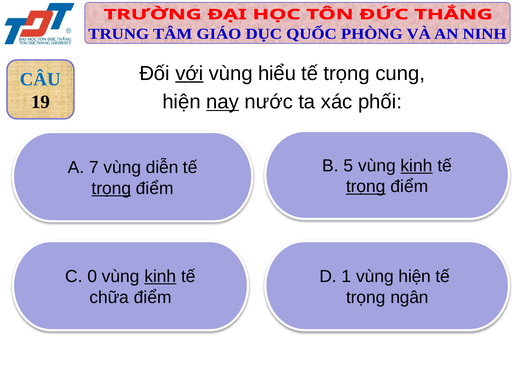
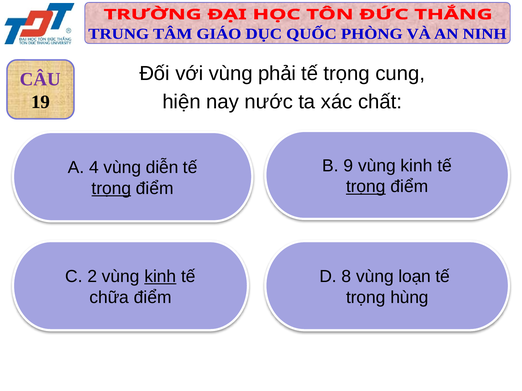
với underline: present -> none (189, 73)
hiểu: hiểu -> phải (277, 73)
CÂU colour: blue -> purple (40, 79)
nay underline: present -> none (223, 102)
phối: phối -> chất (380, 102)
5: 5 -> 9 (348, 166)
kinh underline: present -> none (417, 166)
7: 7 -> 4 (94, 168)
0: 0 -> 2 (92, 277)
1: 1 -> 8 (346, 277)
vùng hiện: hiện -> loạn (415, 277)
ngân: ngân -> hùng (409, 298)
